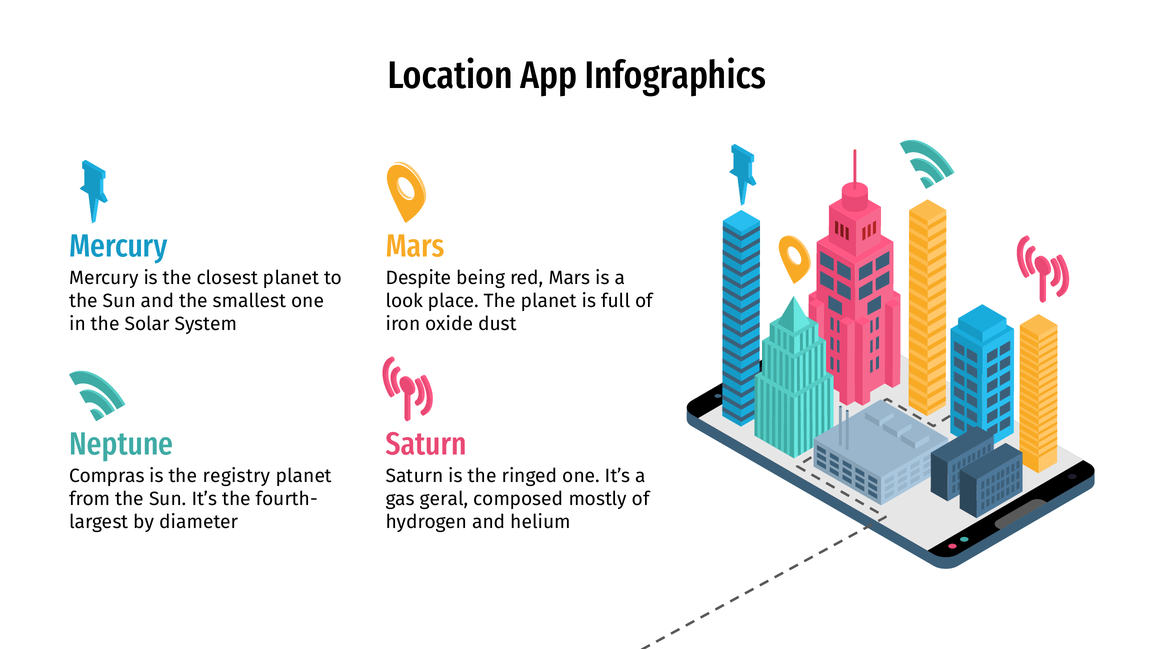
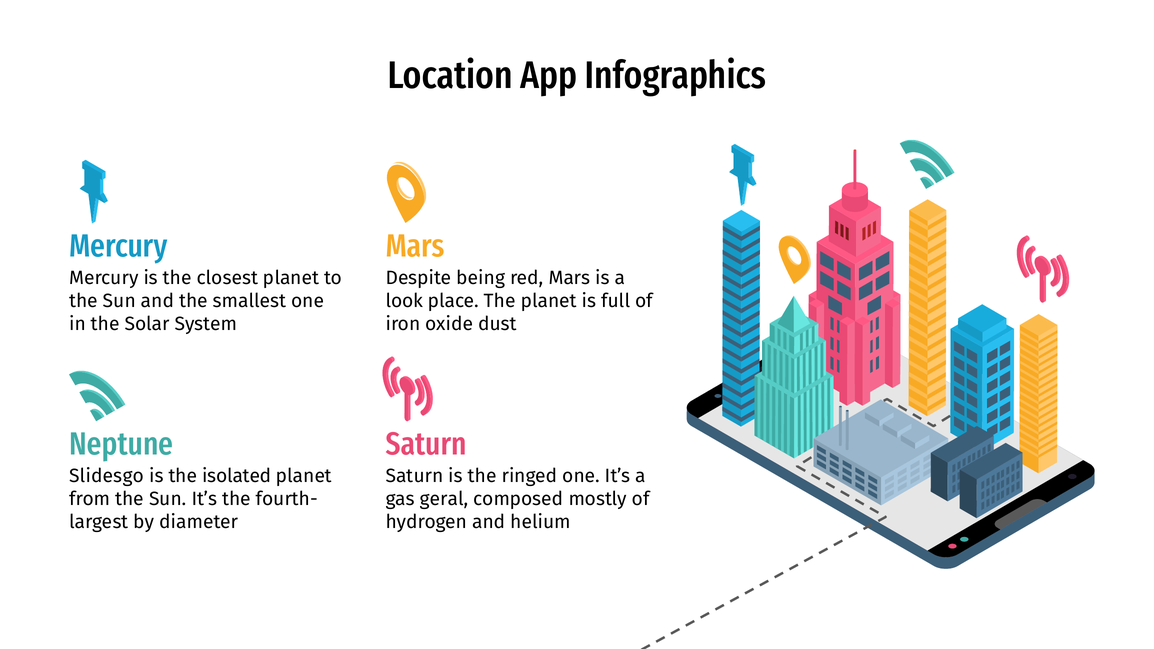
Compras: Compras -> Slidesgo (107, 476)
registry: registry -> isolated (237, 476)
